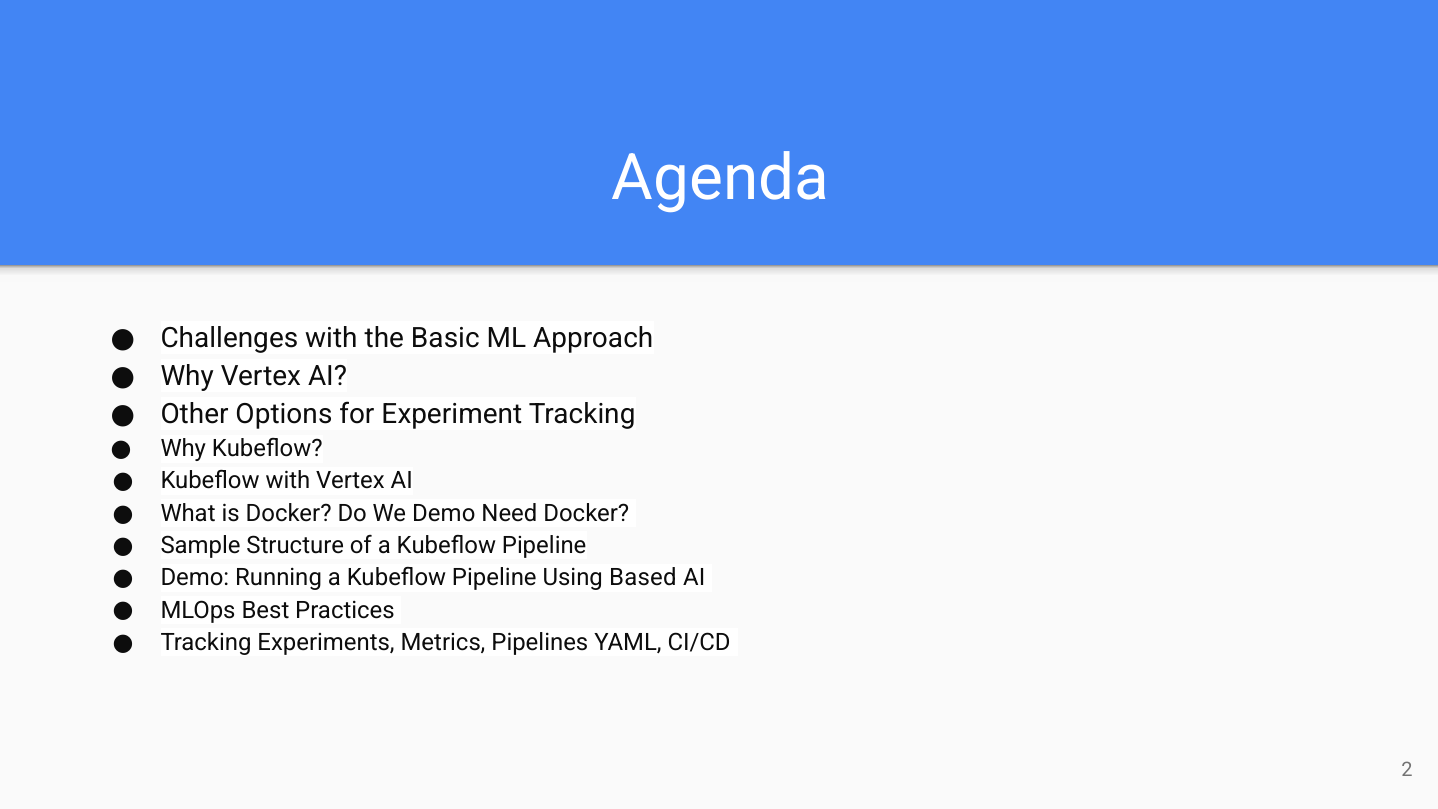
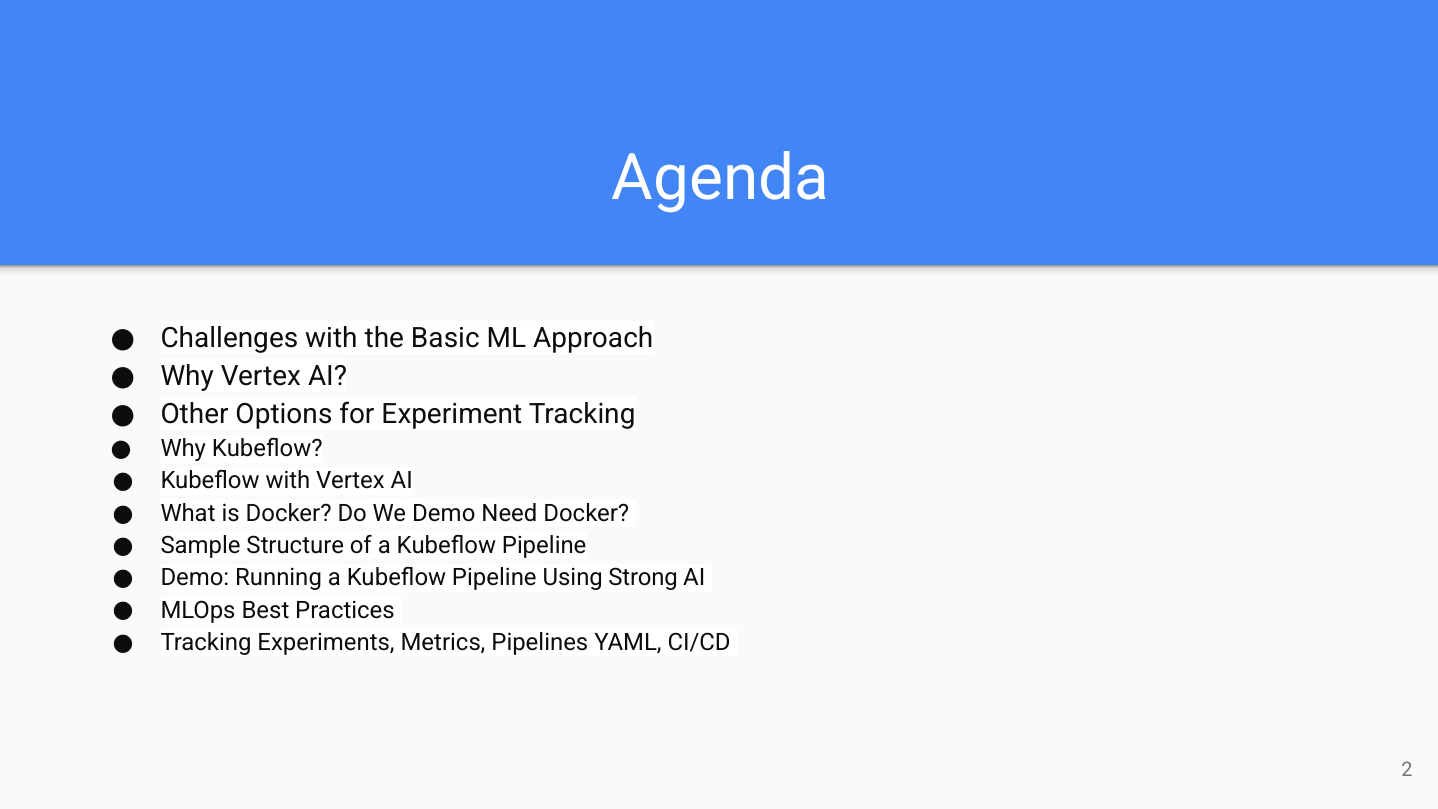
Based: Based -> Strong (643, 578)
